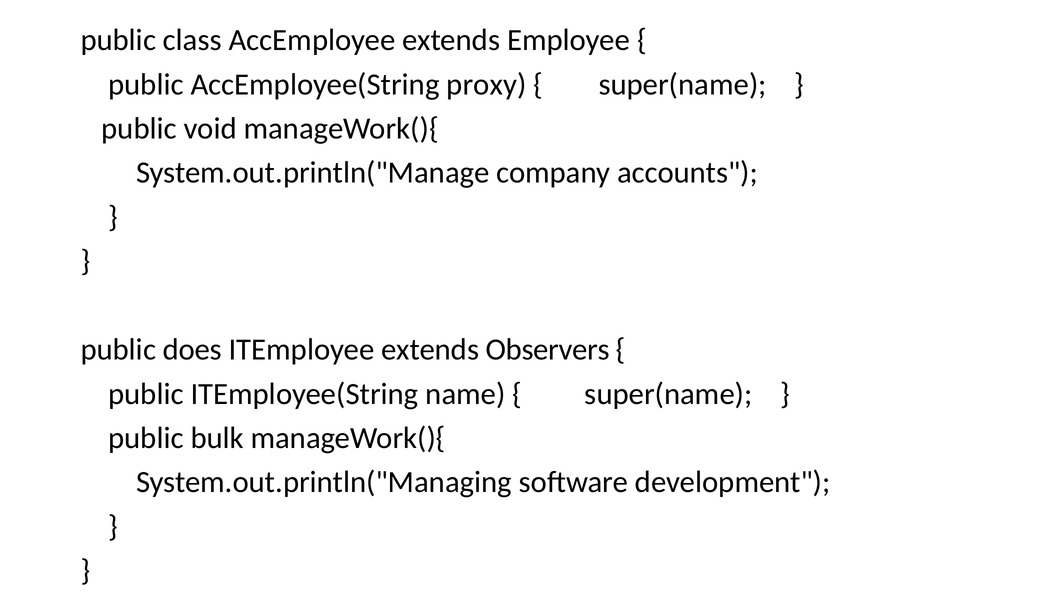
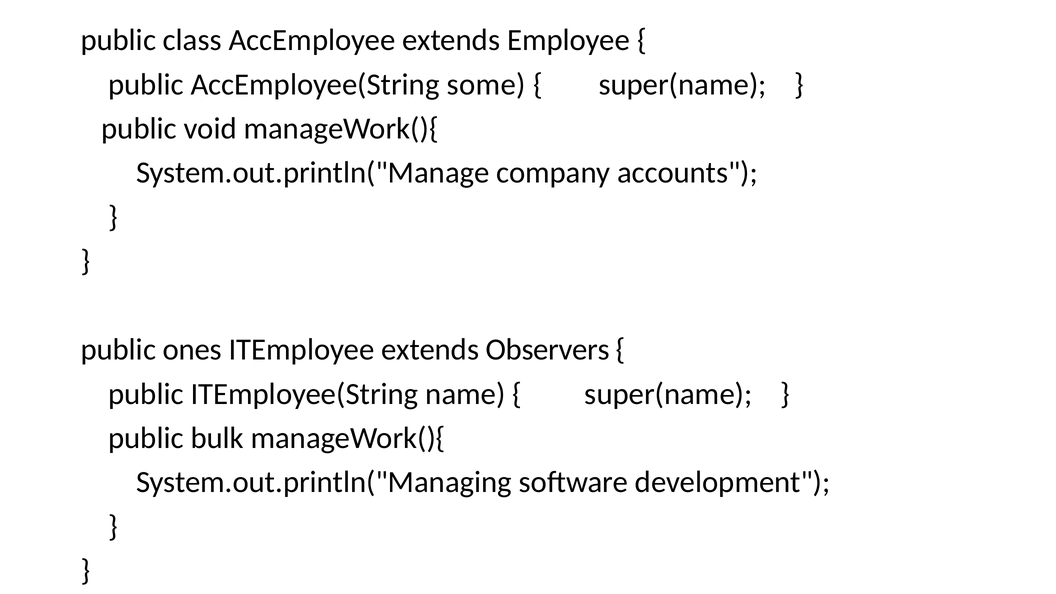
proxy: proxy -> some (486, 84)
does: does -> ones (192, 350)
